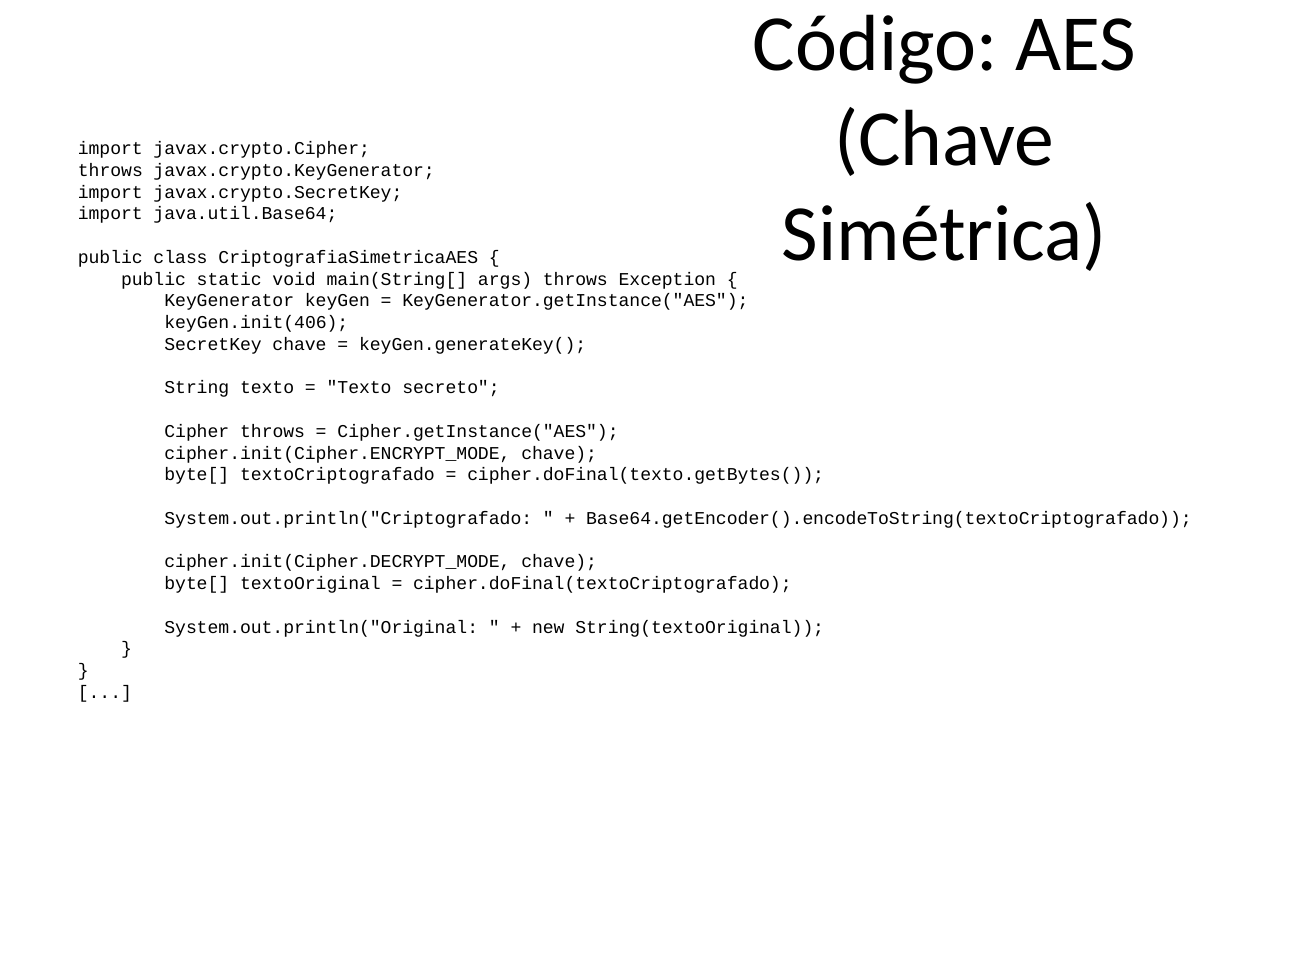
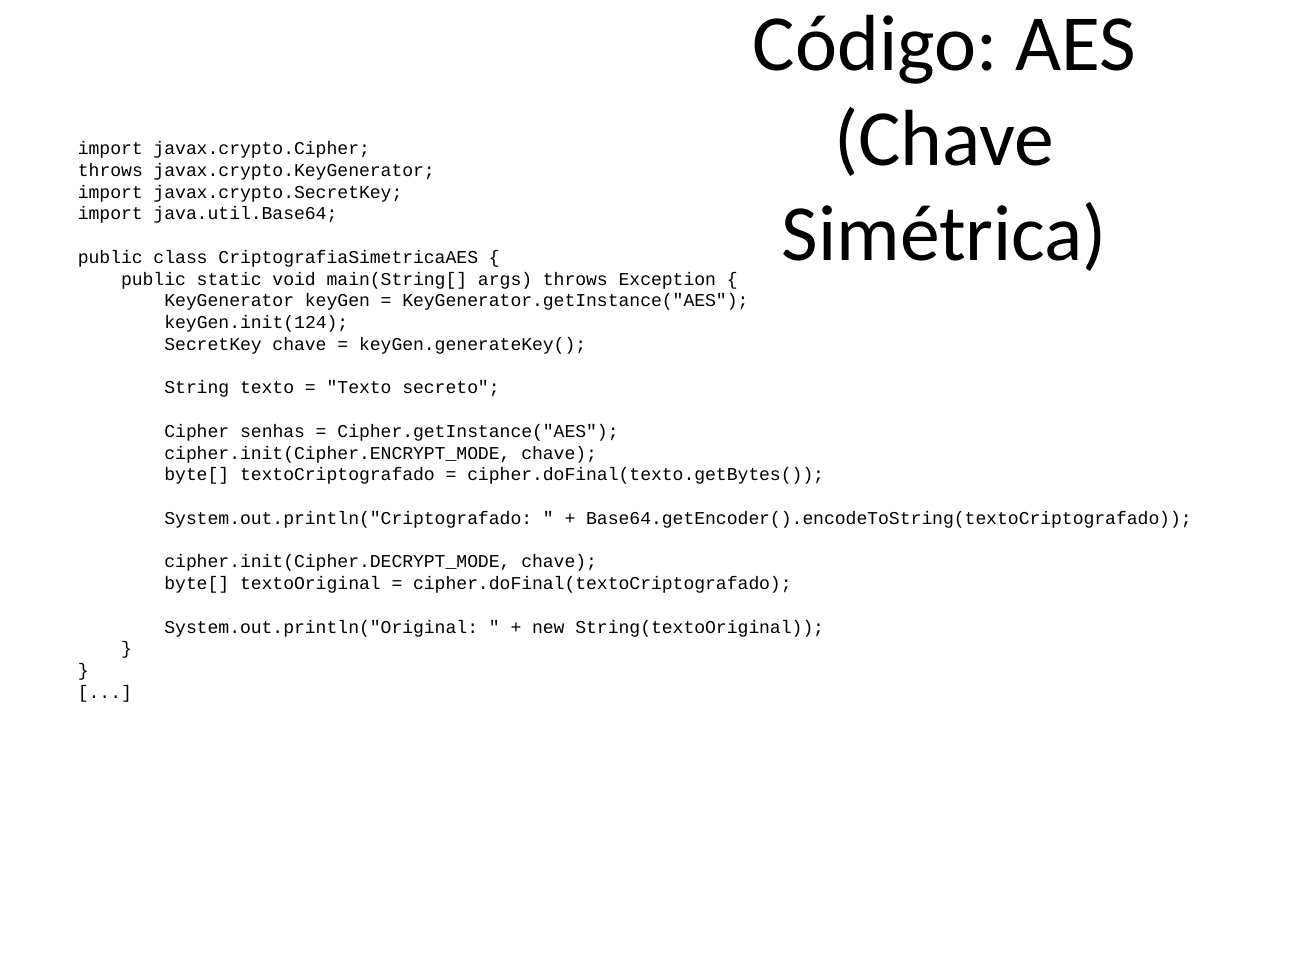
keyGen.init(406: keyGen.init(406 -> keyGen.init(124 (256, 323)
Cipher throws: throws -> senhas (273, 432)
